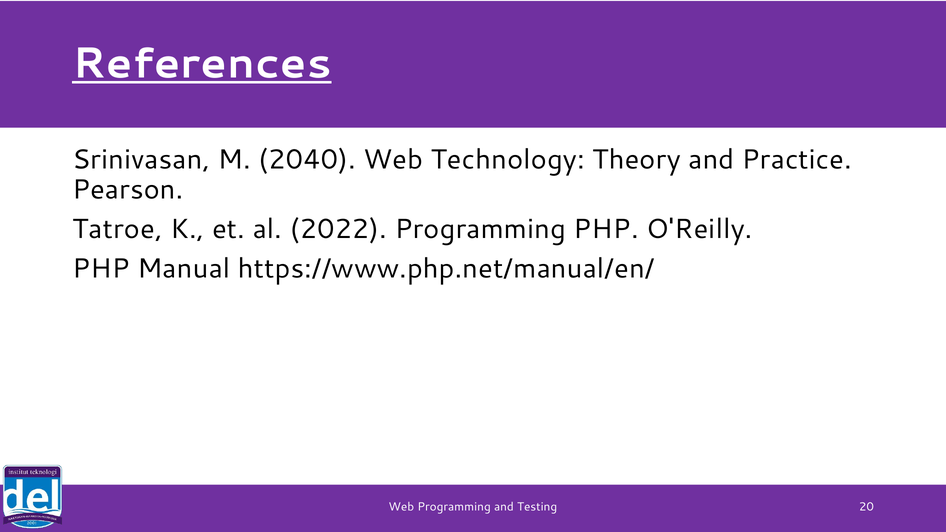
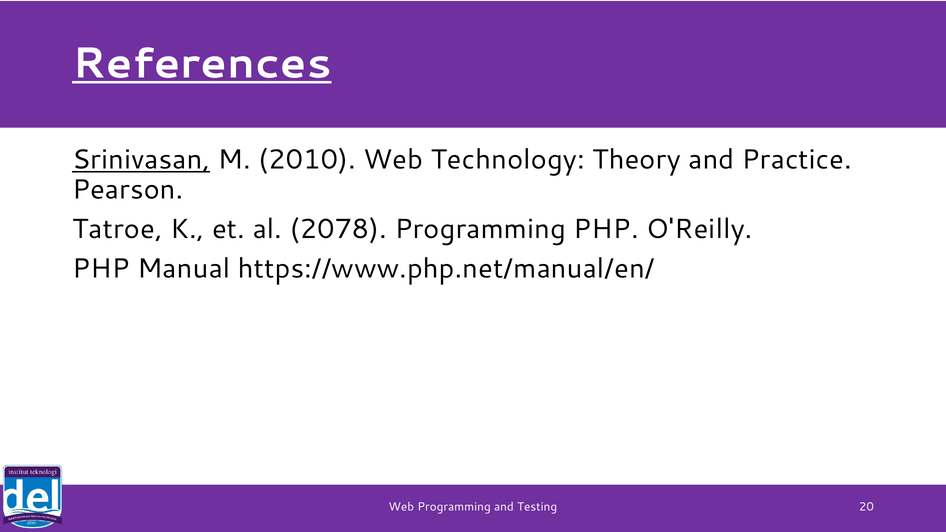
Srinivasan underline: none -> present (141, 160)
2040: 2040 -> 2010 (307, 160)
2022: 2022 -> 2078 (338, 229)
